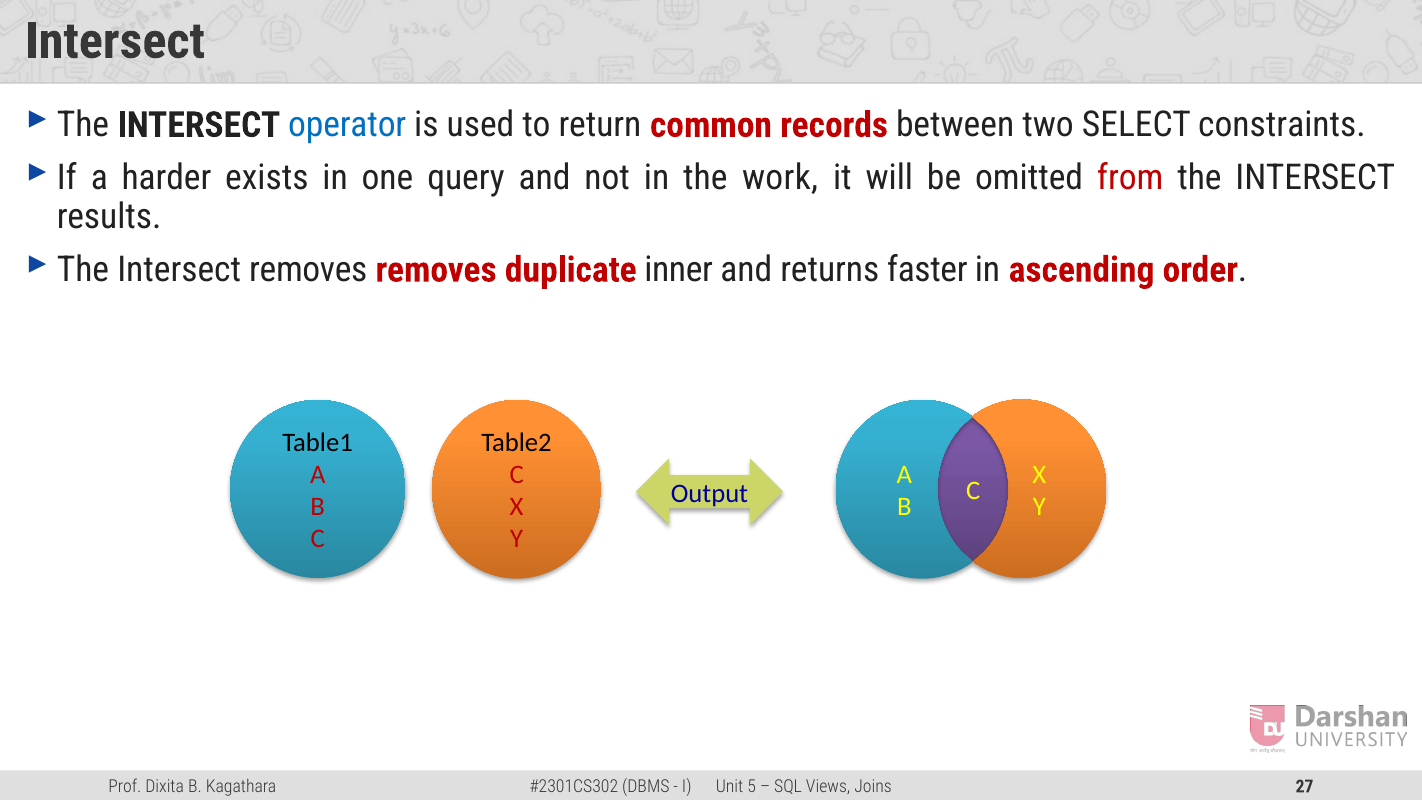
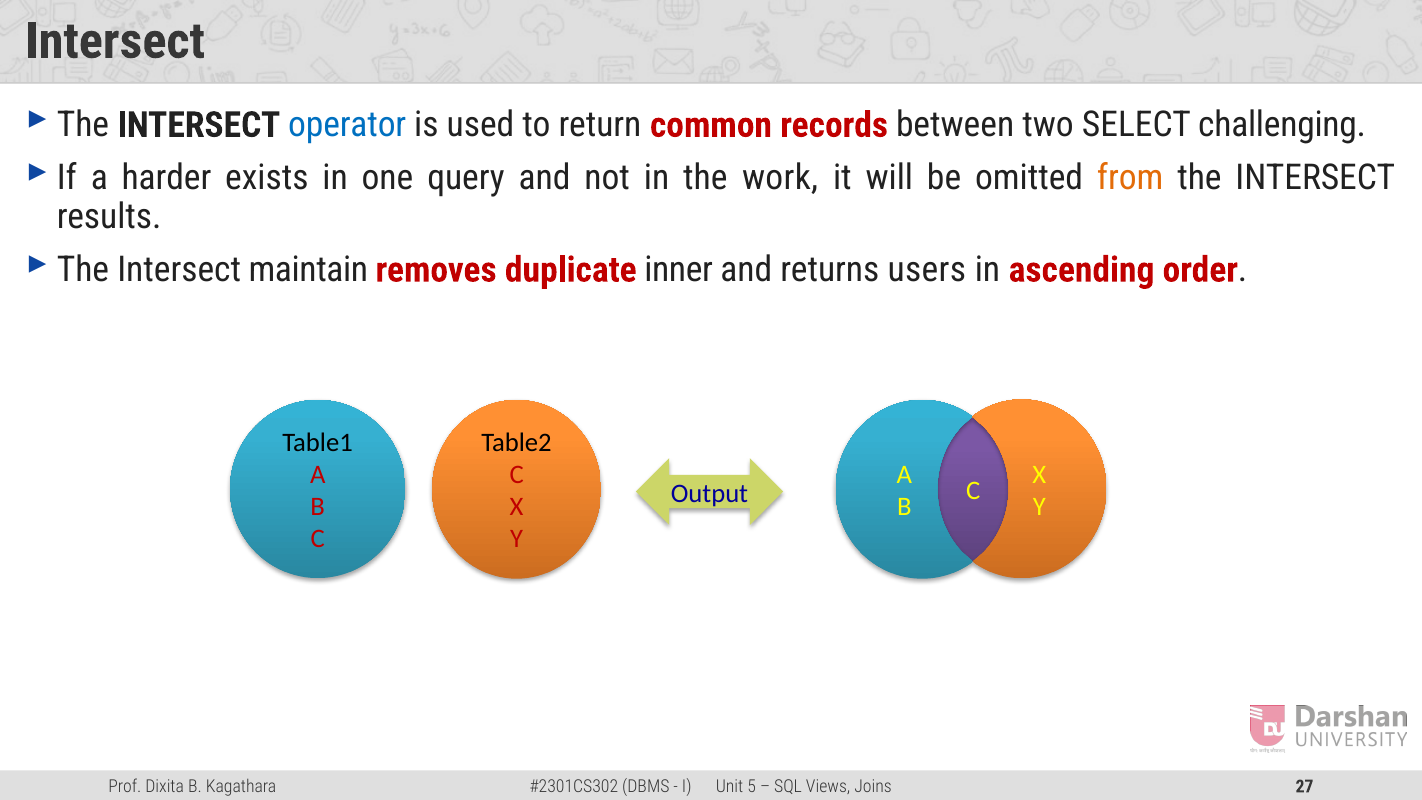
constraints: constraints -> challenging (1282, 125)
from colour: red -> orange (1130, 178)
Intersect removes: removes -> maintain (308, 270)
faster: faster -> users (927, 270)
